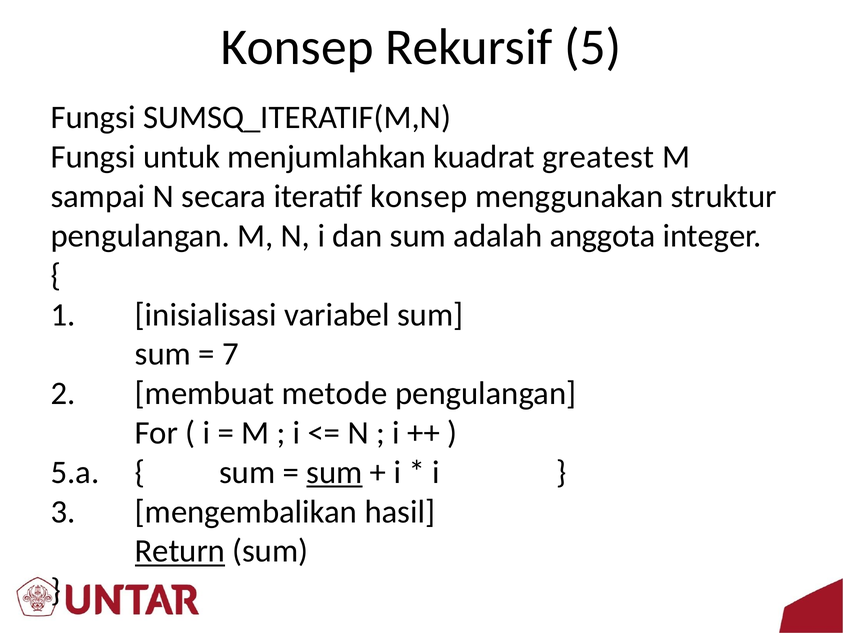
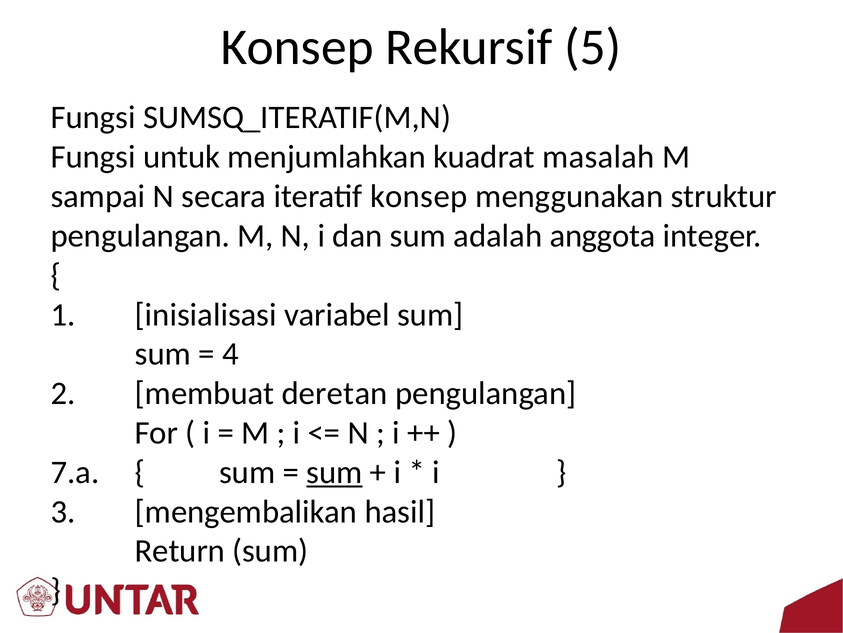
greatest: greatest -> masalah (598, 157)
7: 7 -> 4 (230, 354)
metode: metode -> deretan (335, 393)
5.a: 5.a -> 7.a (75, 472)
Return underline: present -> none (180, 551)
